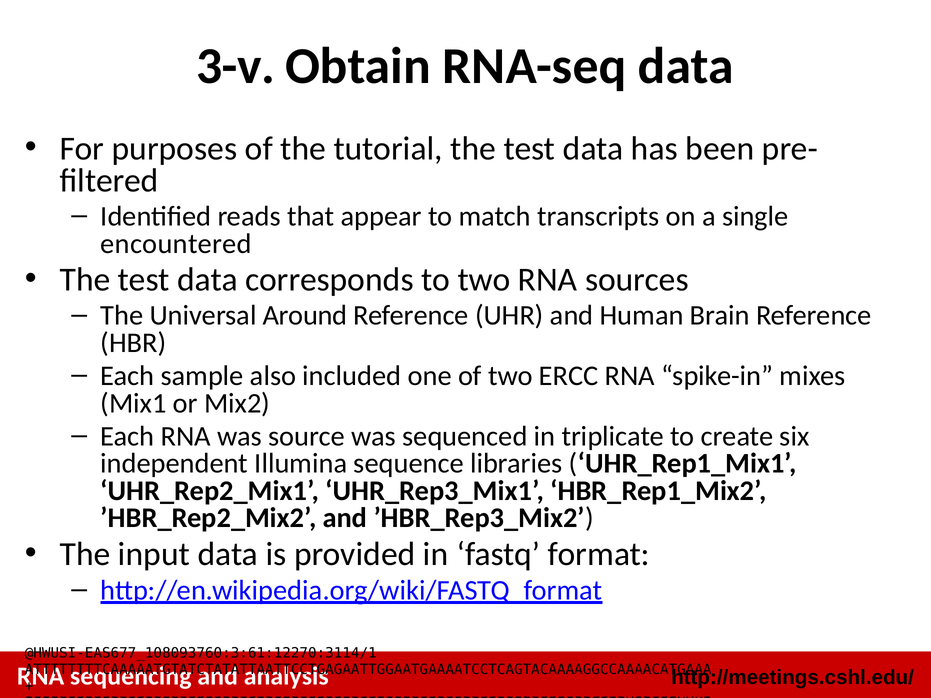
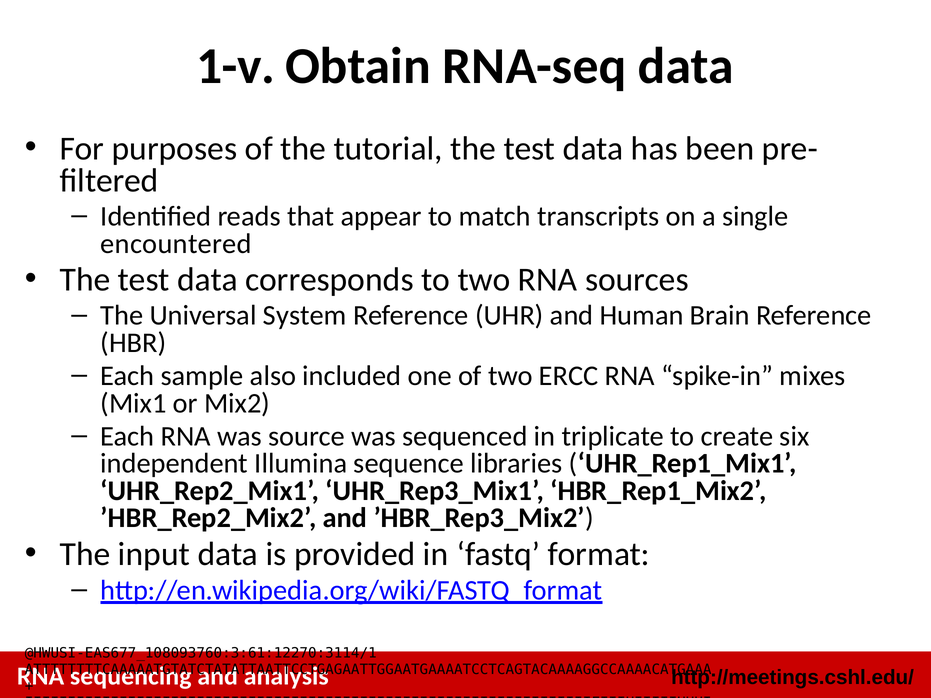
3-v: 3-v -> 1-v (236, 66)
Around: Around -> System (305, 316)
